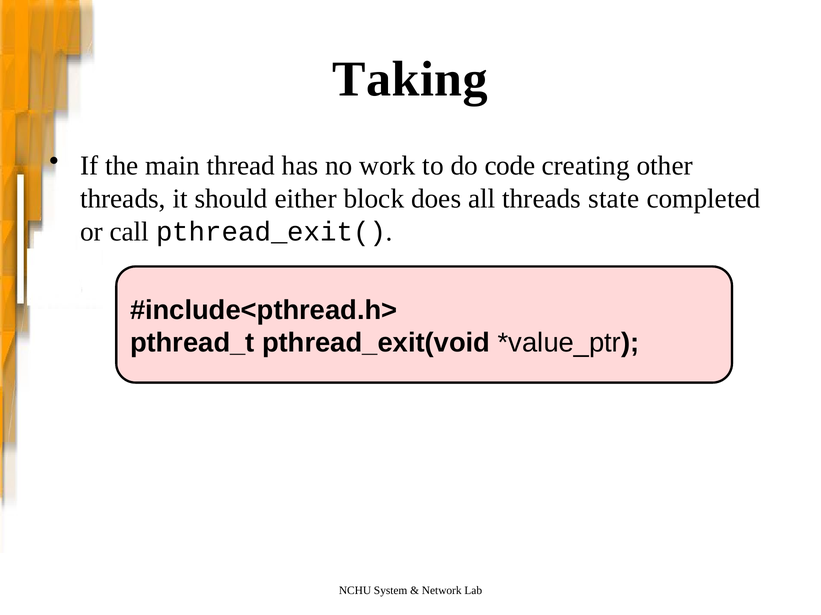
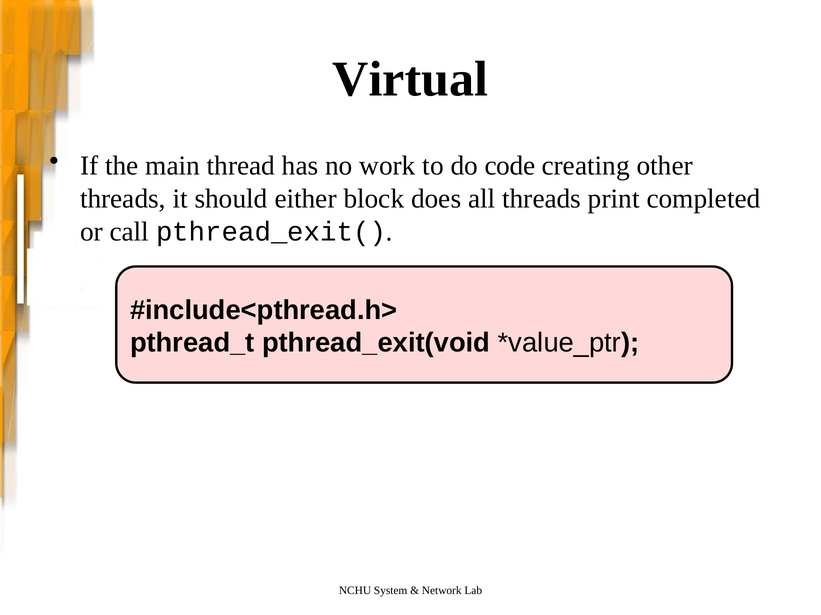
Taking: Taking -> Virtual (410, 79)
state: state -> print (614, 199)
